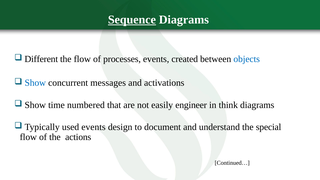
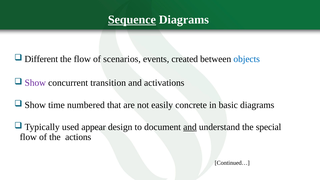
processes: processes -> scenarios (122, 59)
Show colour: blue -> purple (35, 83)
messages: messages -> transition (108, 83)
engineer: engineer -> concrete (191, 105)
think: think -> basic (228, 105)
used events: events -> appear (94, 127)
and underline: none -> present (190, 127)
